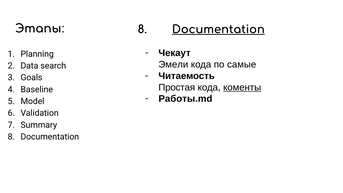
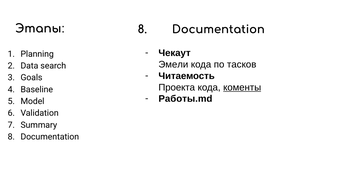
Documentation underline: present -> none (218, 29)
самые: самые -> тасков (242, 64)
Простая: Простая -> Проекта (177, 87)
